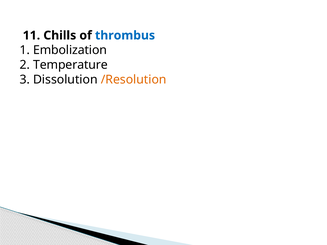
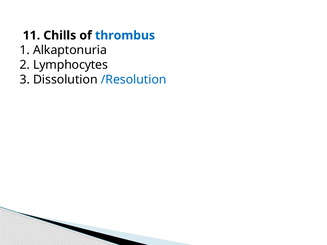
Embolization: Embolization -> Alkaptonuria (70, 50)
Temperature: Temperature -> Lymphocytes (70, 65)
/Resolution colour: orange -> blue (134, 80)
